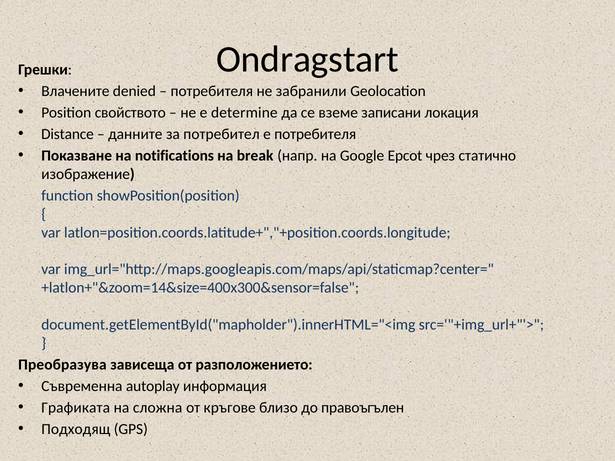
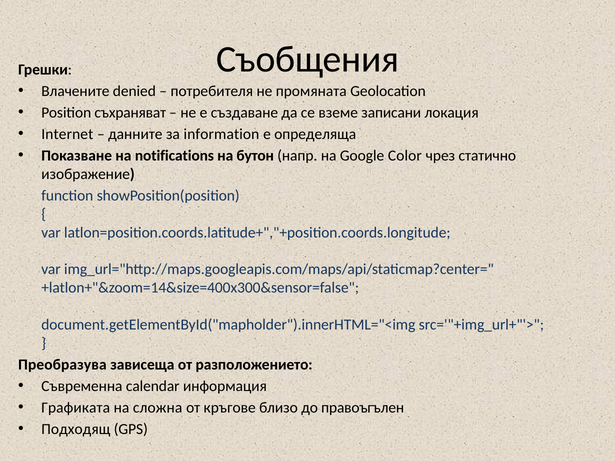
Ondragstart: Ondragstart -> Съобщения (308, 60)
забранили: забранили -> промяната (311, 91)
свойството: свойството -> съхраняват (130, 113)
determine: determine -> създаване (244, 113)
Distance: Distance -> Internet (67, 134)
потребител: потребител -> information (221, 134)
е потребителя: потребителя -> определяща (315, 134)
break: break -> бутон (255, 156)
Epcot: Epcot -> Color (405, 156)
autoplay: autoplay -> calendar (153, 386)
